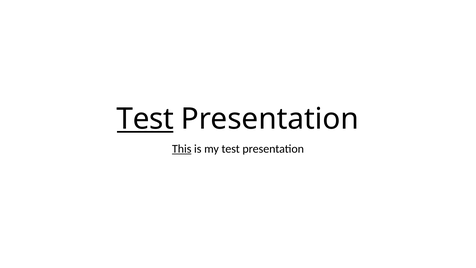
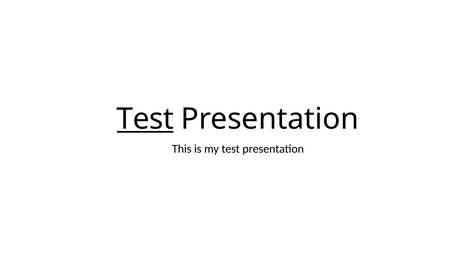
This underline: present -> none (182, 149)
